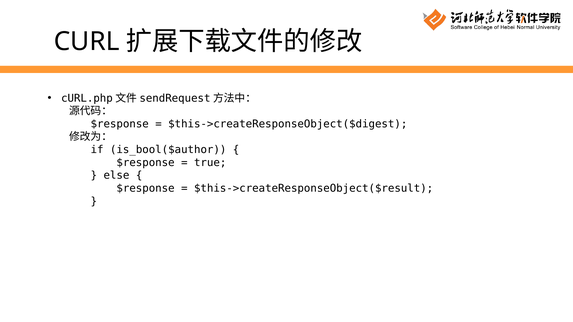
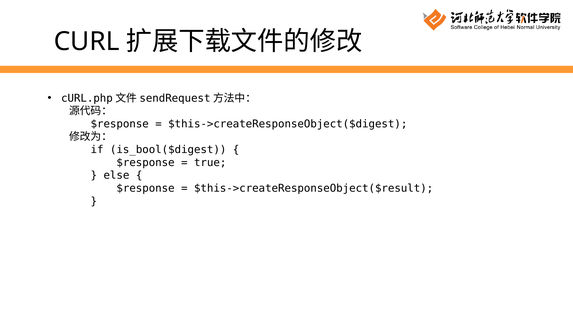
is_bool($author: is_bool($author -> is_bool($digest (168, 150)
